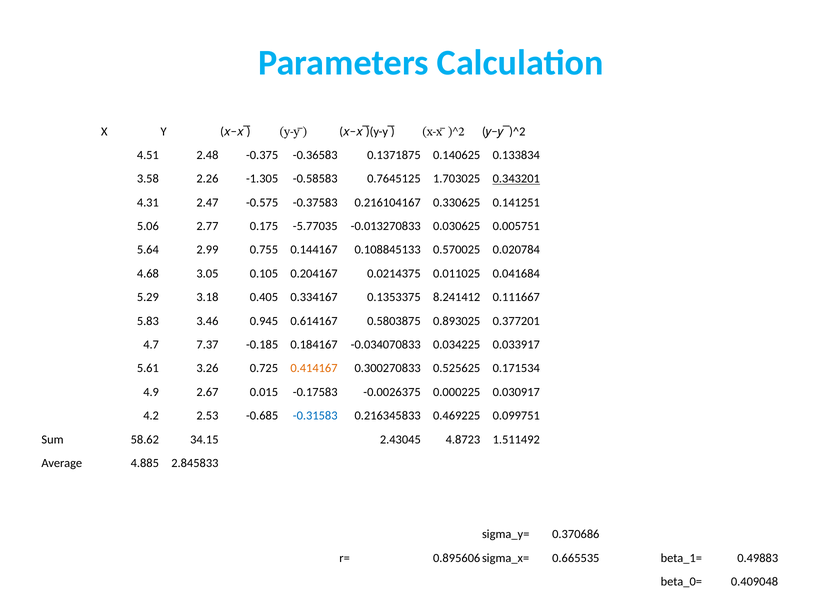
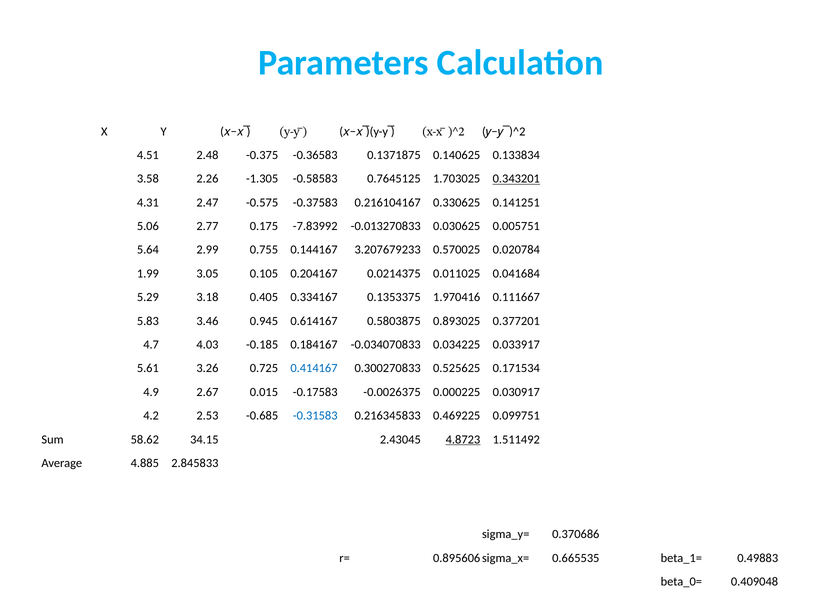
-5.77035: -5.77035 -> -7.83992 (315, 226)
0.108845133: 0.108845133 -> 3.207679233 (388, 250)
4.68: 4.68 -> 1.99 (148, 273)
8.241412: 8.241412 -> 1.970416 (457, 297)
7.37: 7.37 -> 4.03 (207, 345)
0.414167 colour: orange -> blue (314, 368)
4.8723 underline: none -> present (463, 439)
